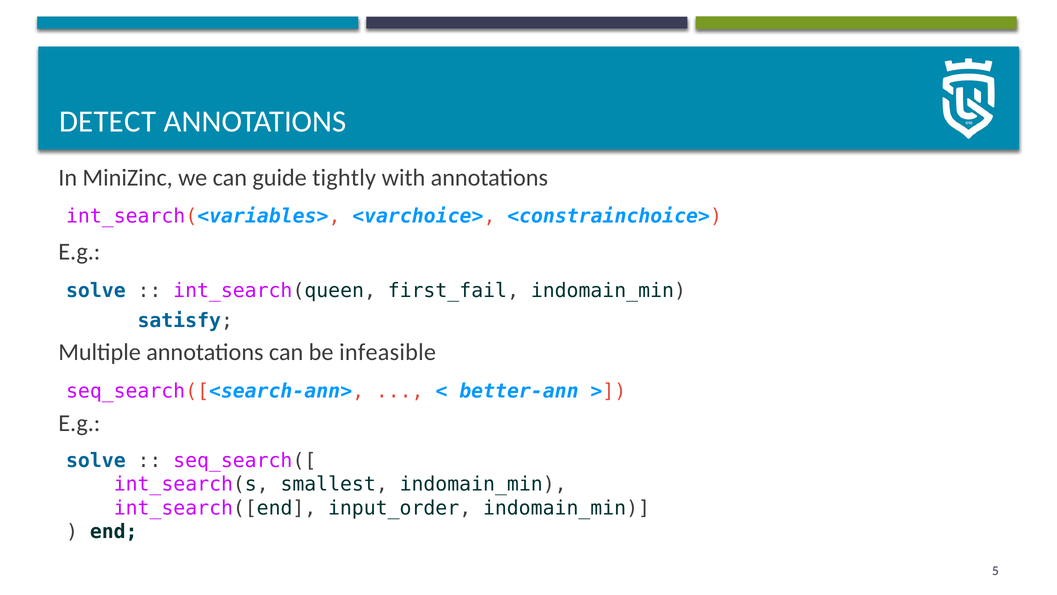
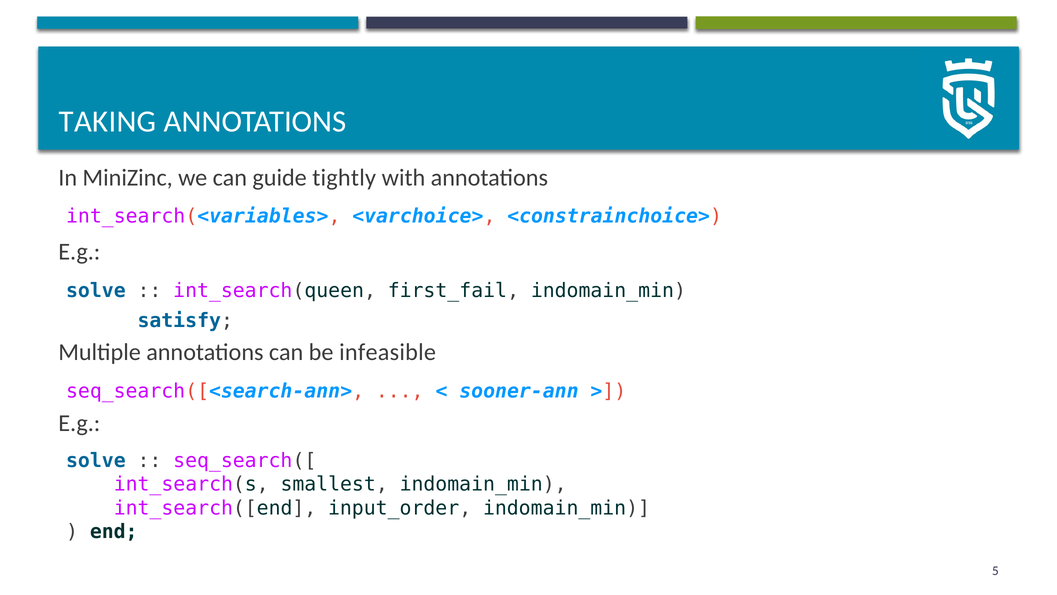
DETECT: DETECT -> TAKING (108, 122)
better-ann: better-ann -> sooner-ann (519, 391)
